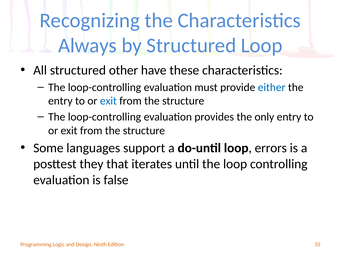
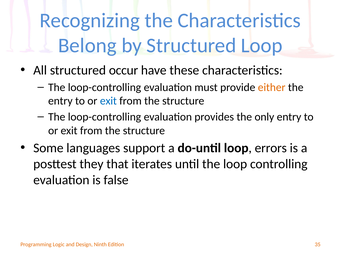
Always: Always -> Belong (87, 46)
other: other -> occur (124, 70)
either colour: blue -> orange (272, 87)
